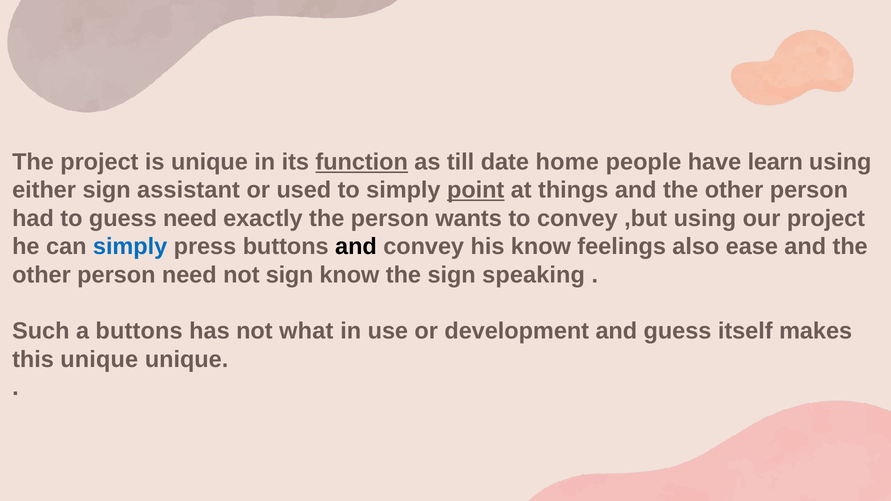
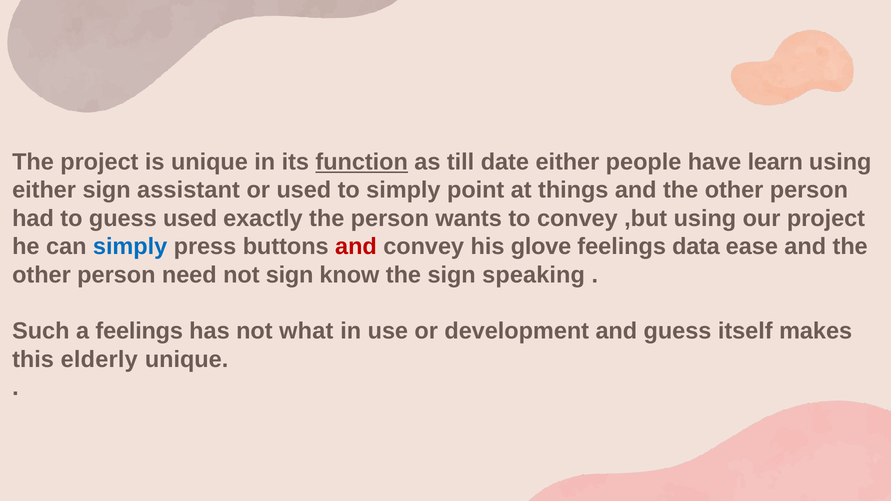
date home: home -> either (567, 162)
point underline: present -> none (476, 190)
guess need: need -> used (190, 219)
and colour: black -> red (356, 247)
his know: know -> glove (541, 247)
also: also -> data (696, 247)
a buttons: buttons -> feelings (139, 331)
this unique: unique -> elderly (99, 360)
